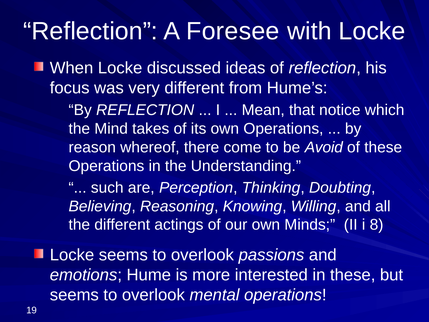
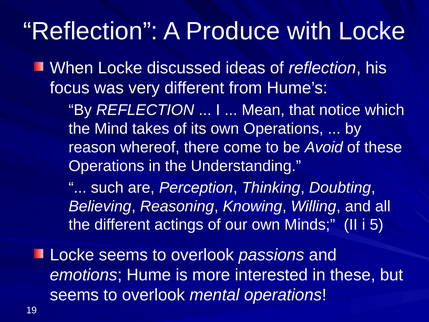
Foresee: Foresee -> Produce (233, 31)
8: 8 -> 5 (377, 225)
